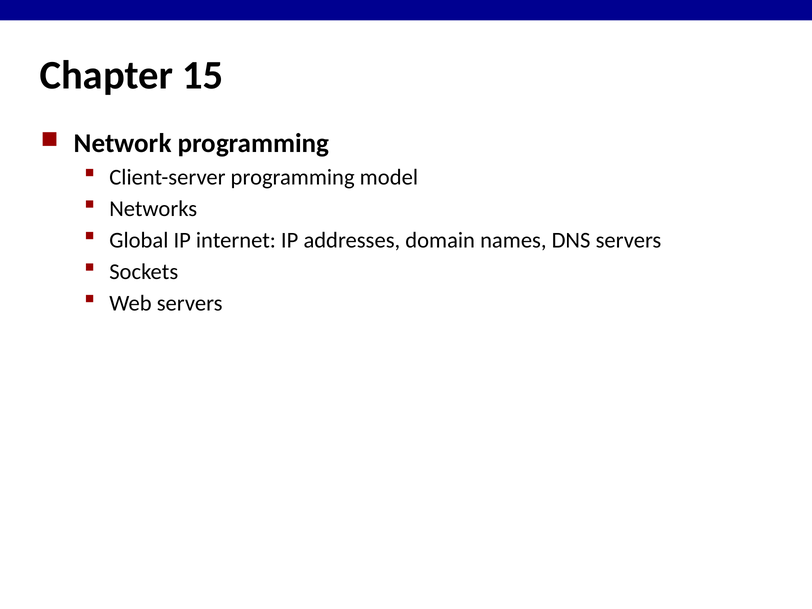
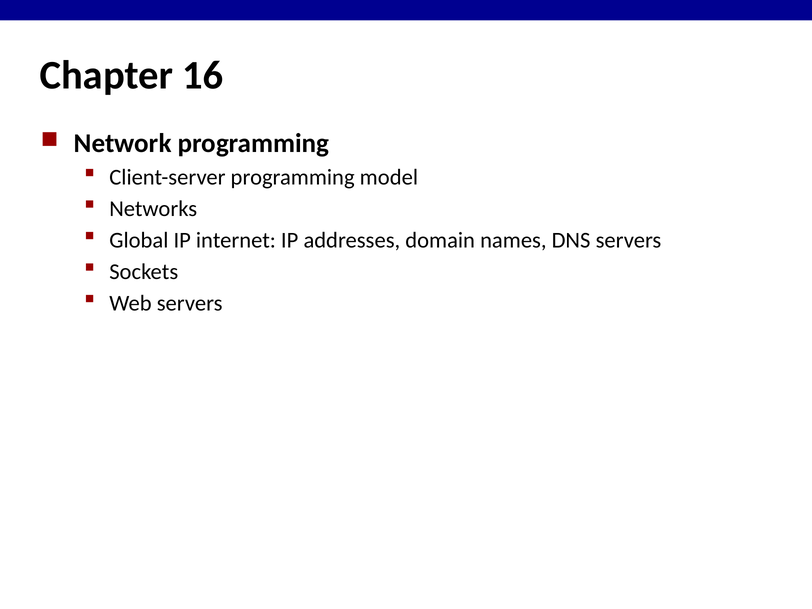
15: 15 -> 16 (203, 75)
